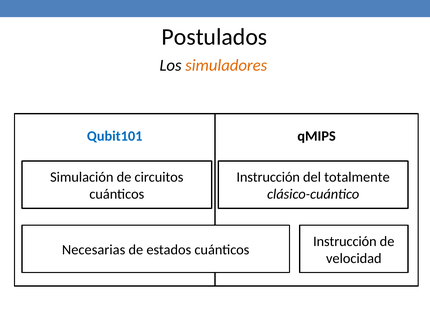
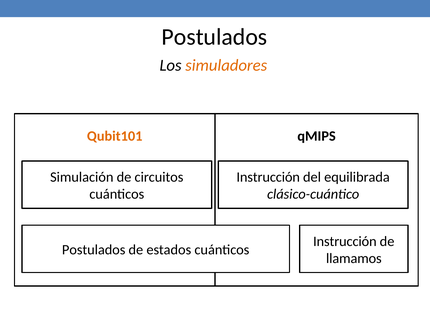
Qubit101 colour: blue -> orange (115, 136)
totalmente: totalmente -> equilibrada (357, 177)
Necesarias: Necesarias -> Postulados (94, 250)
velocidad: velocidad -> llamamos (354, 259)
